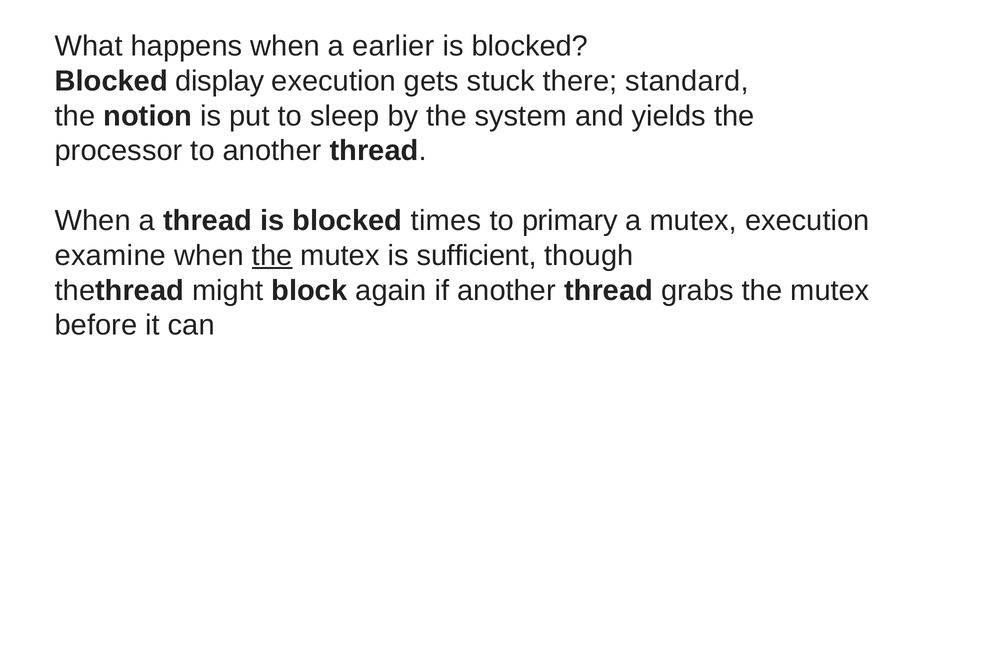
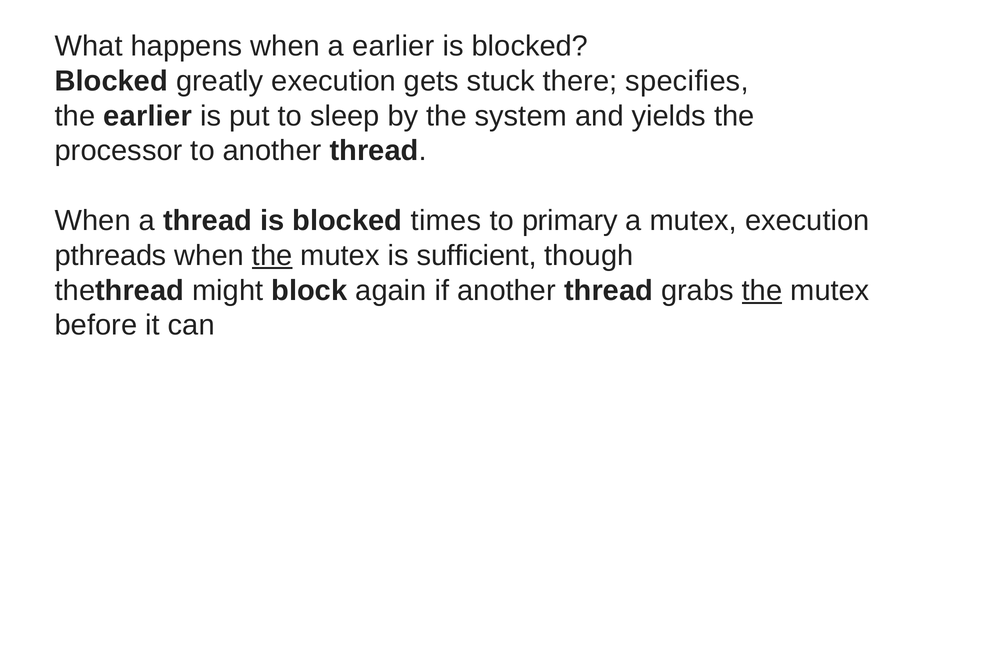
display: display -> greatly (220, 81)
standard: standard -> specifies (687, 81)
the notion: notion -> earlier (148, 116)
examine: examine -> pthreads (111, 256)
the underline: none -> present (762, 290)
